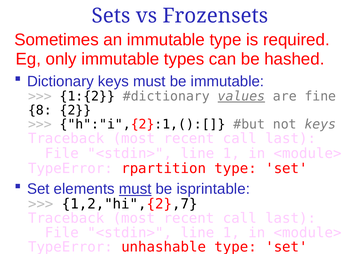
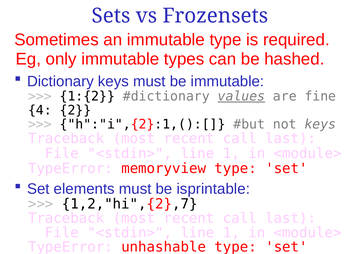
8: 8 -> 4 (40, 110)
rpartition: rpartition -> memoryview (164, 168)
must underline: present -> none (135, 189)
